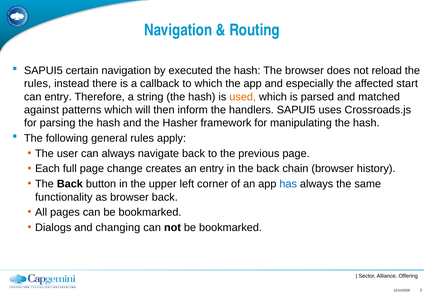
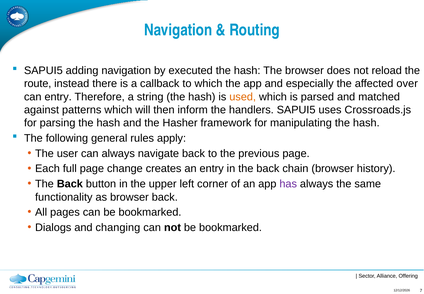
certain: certain -> adding (82, 70)
rules: rules -> route (38, 84)
start: start -> over (407, 84)
has colour: blue -> purple (288, 184)
